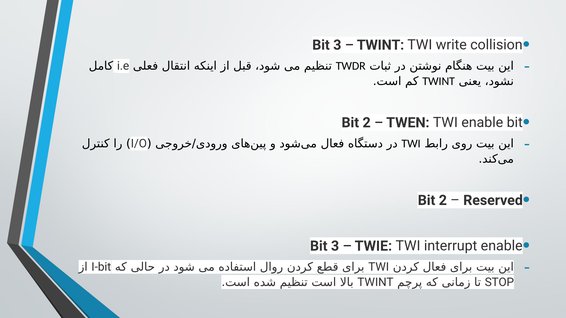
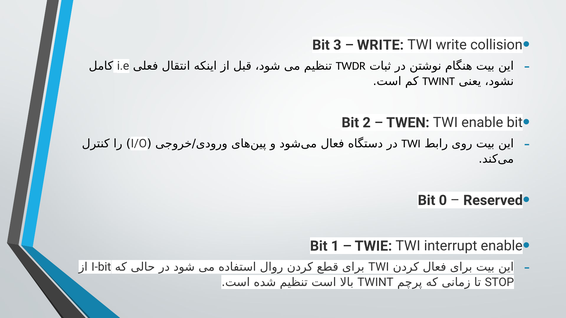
TWINT: TWINT -> WRITE (380, 45)
2: 2 -> 0 (443, 200)
3: 3 -> 1 (335, 246)
